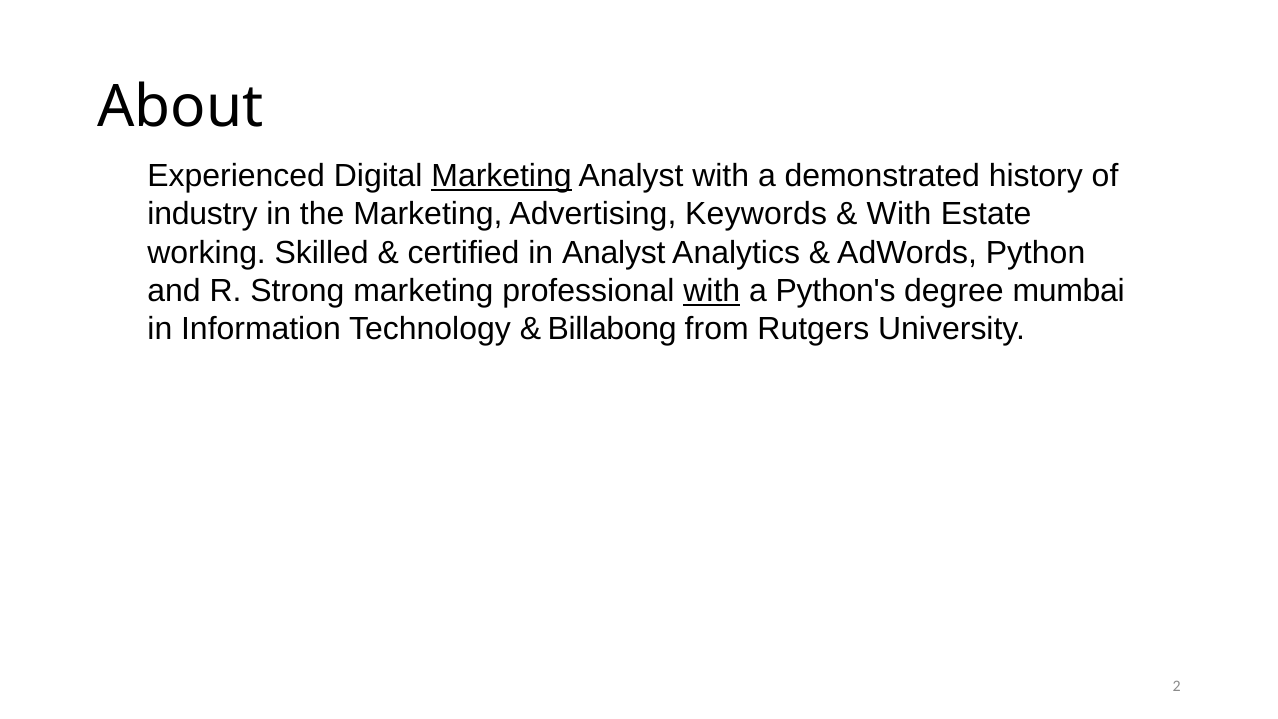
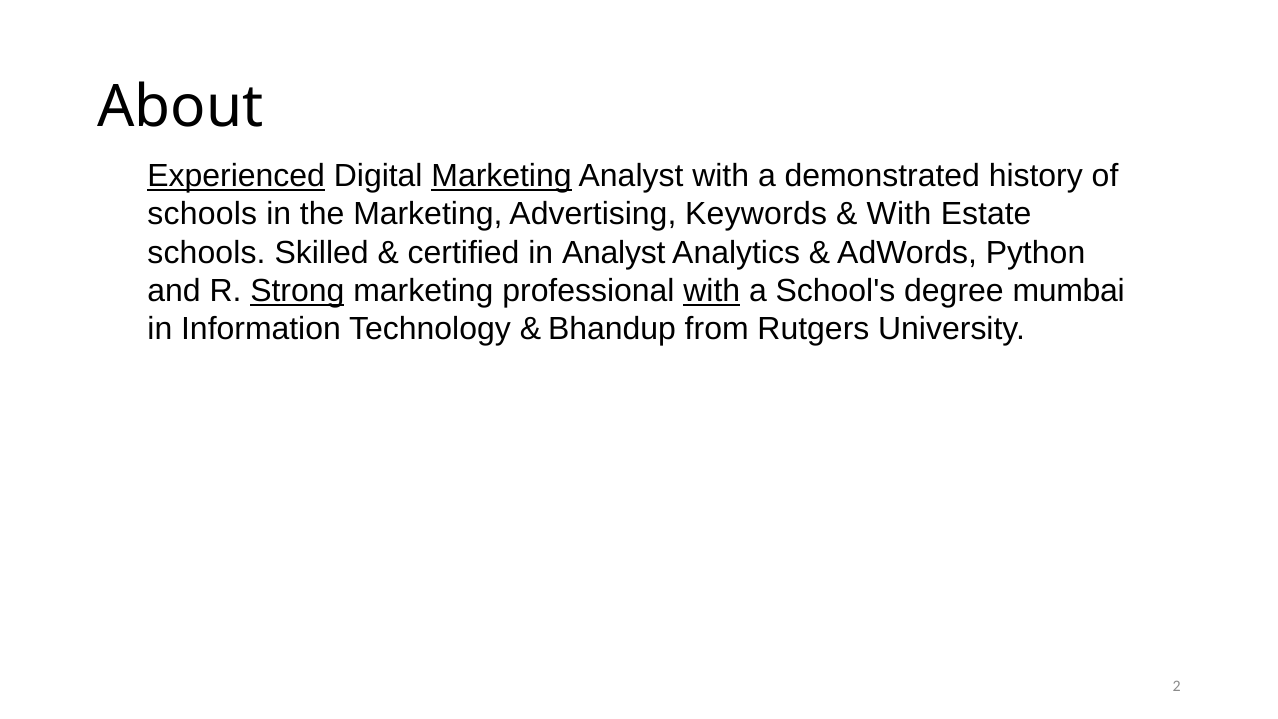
Experienced underline: none -> present (236, 176)
industry: industry -> schools (202, 214)
working: working -> schools (207, 253)
Strong underline: none -> present (297, 291)
Python's: Python's -> School's (836, 291)
Billabong: Billabong -> Bhandup (612, 329)
